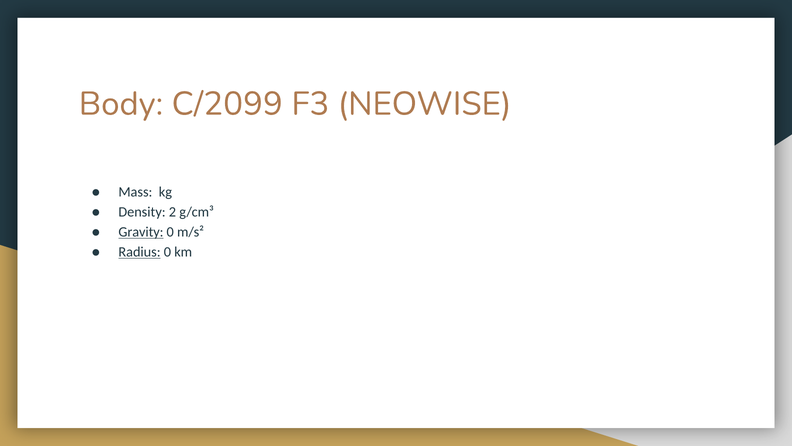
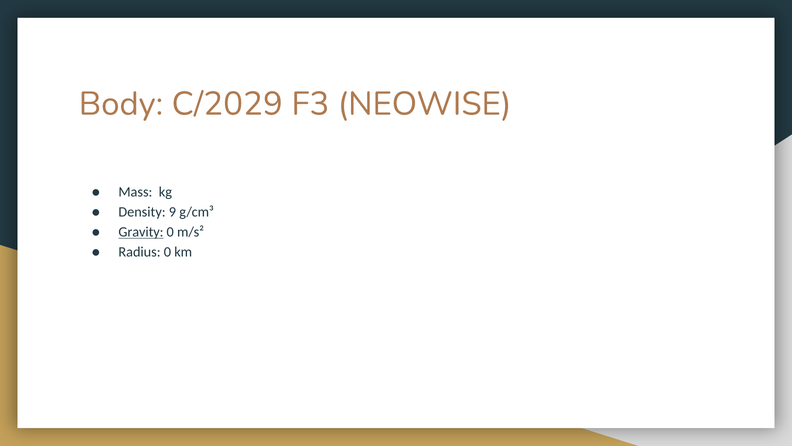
C/2099: C/2099 -> C/2029 (227, 104)
2: 2 -> 9 (172, 212)
Radius underline: present -> none (140, 252)
